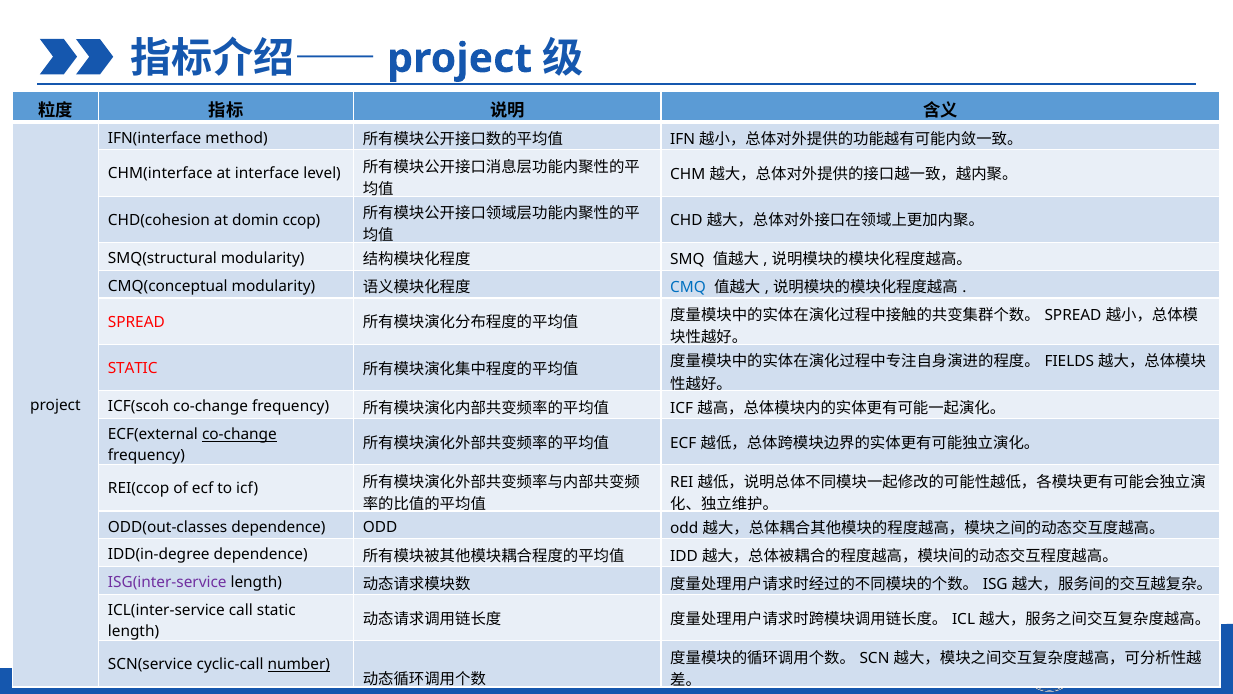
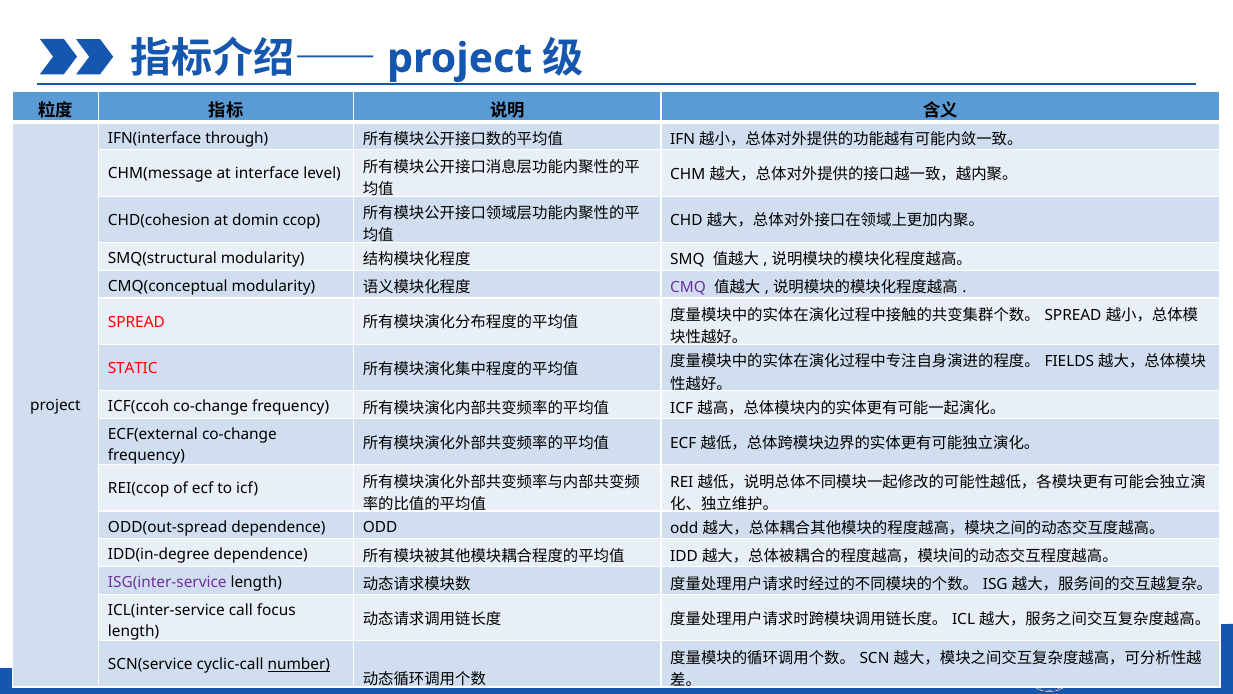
method: method -> through (237, 138)
CHM(interface: CHM(interface -> CHM(message (160, 174)
CMQ colour: blue -> purple (688, 287)
ICF(scoh: ICF(scoh -> ICF(ccoh (139, 406)
co-change underline: present -> none (239, 434)
ODD(out-classes: ODD(out-classes -> ODD(out-spread (168, 527)
call static: static -> focus (276, 610)
